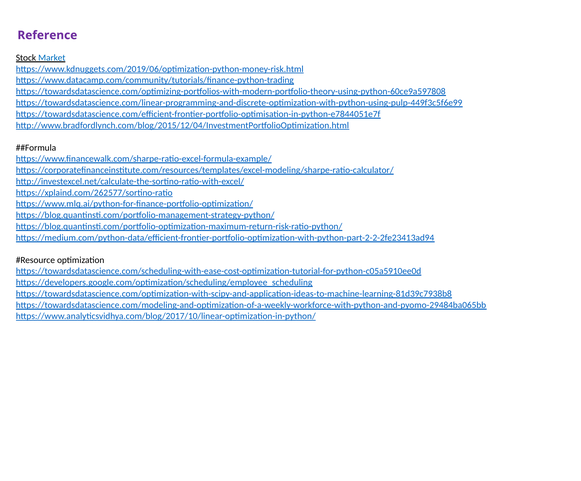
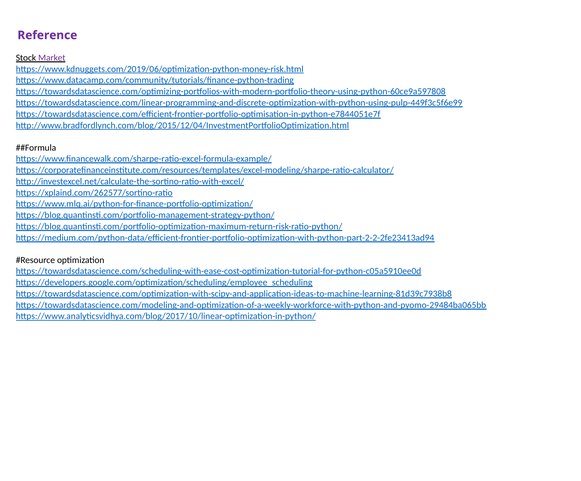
Market colour: blue -> purple (52, 58)
